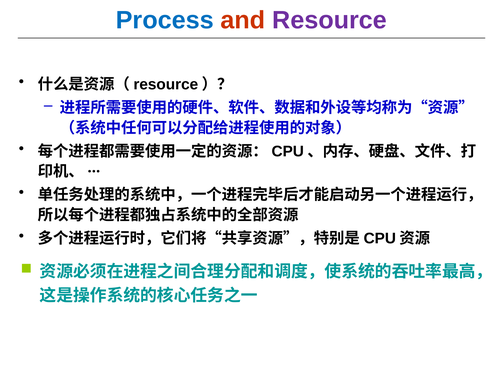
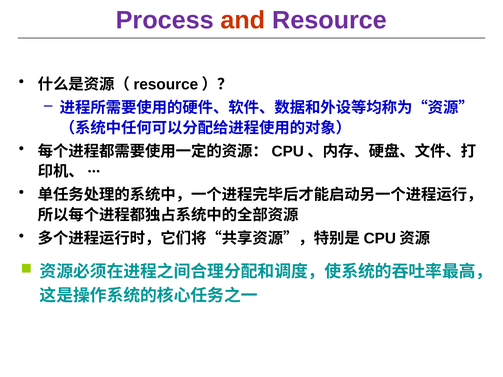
Process colour: blue -> purple (165, 20)
